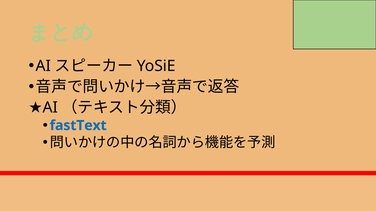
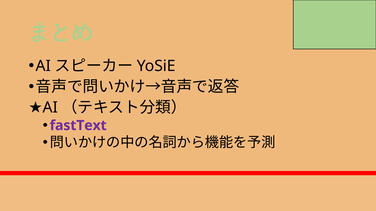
fastText colour: blue -> purple (78, 126)
